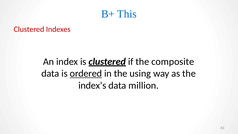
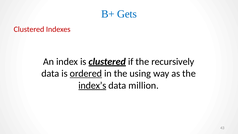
This: This -> Gets (127, 14)
composite: composite -> recursively (173, 62)
index’s underline: none -> present (92, 85)
